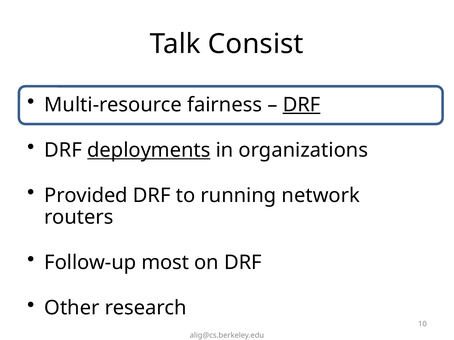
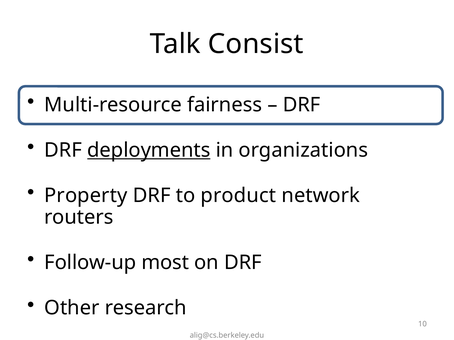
DRF underline: present -> none (302, 105)
Provided: Provided -> Property (86, 196)
running: running -> product (238, 196)
